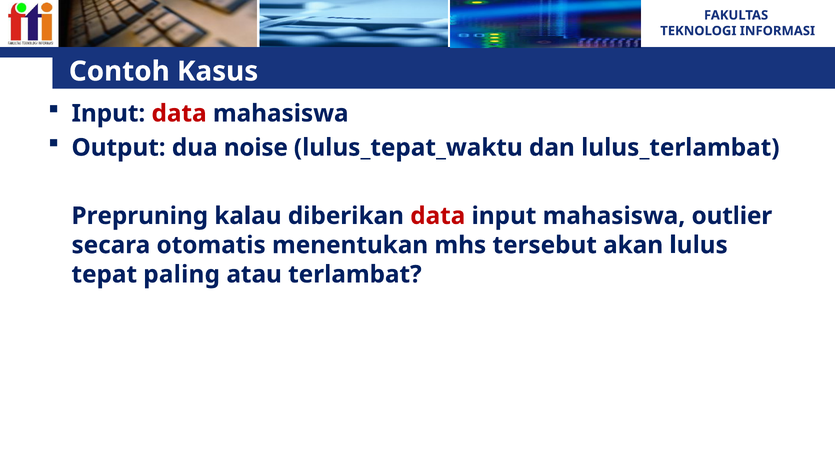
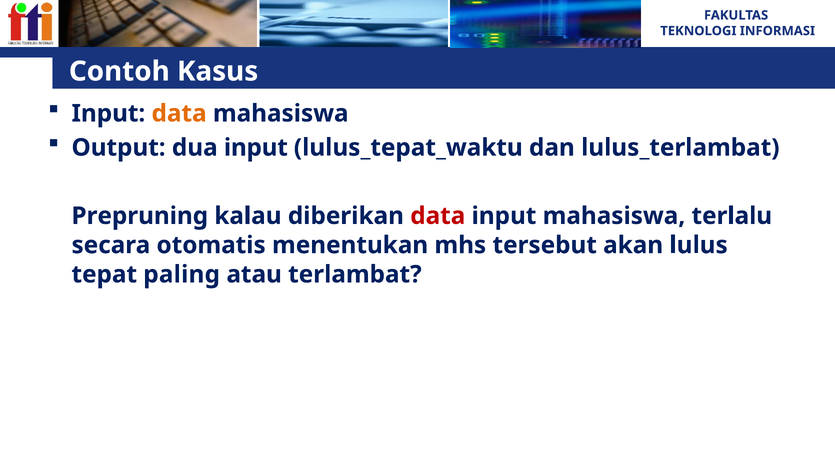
data colour: red -> orange (179, 113)
dua noise: noise -> input (256, 148)
outlier: outlier -> terlalu (732, 216)
